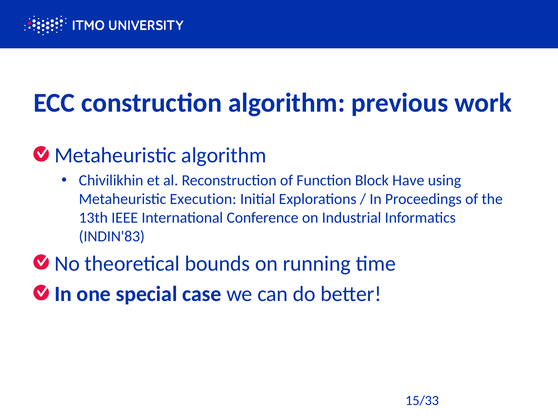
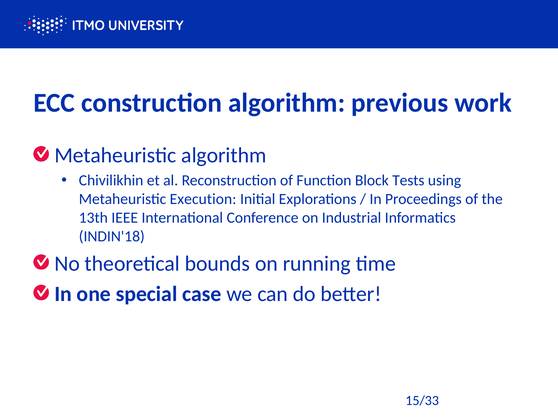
Have: Have -> Tests (408, 180)
INDIN'83: INDIN'83 -> INDIN'18 (112, 236)
